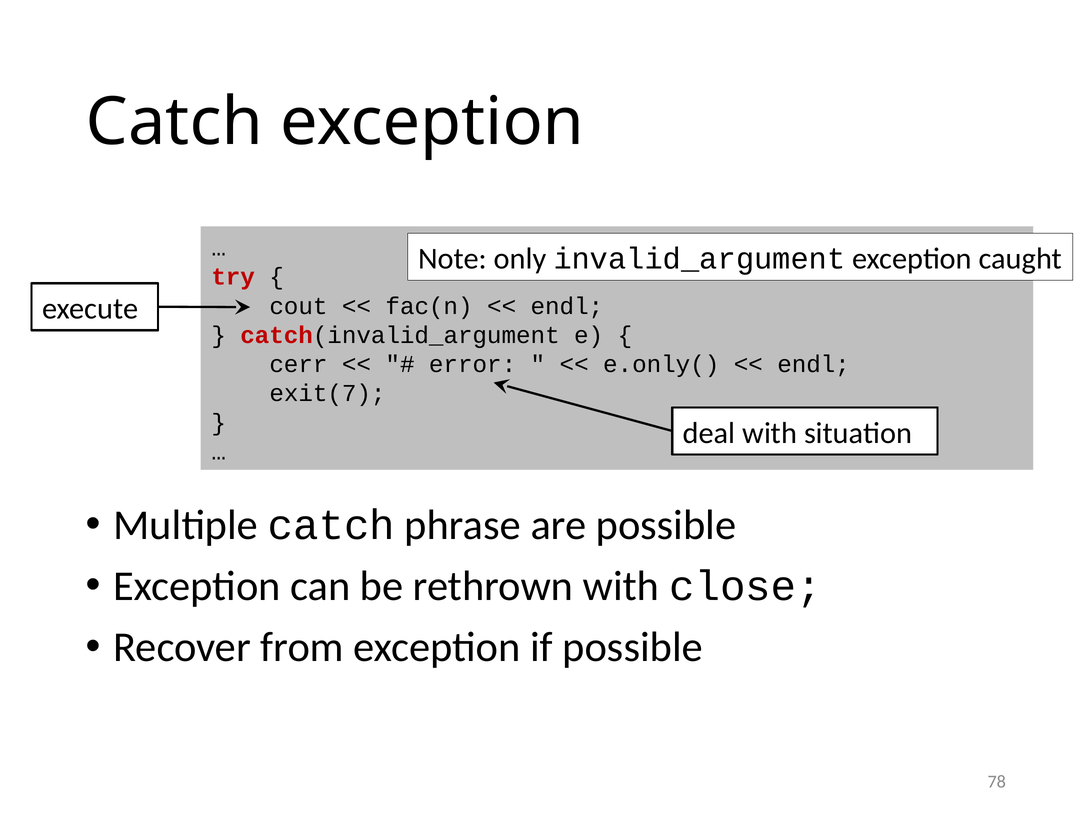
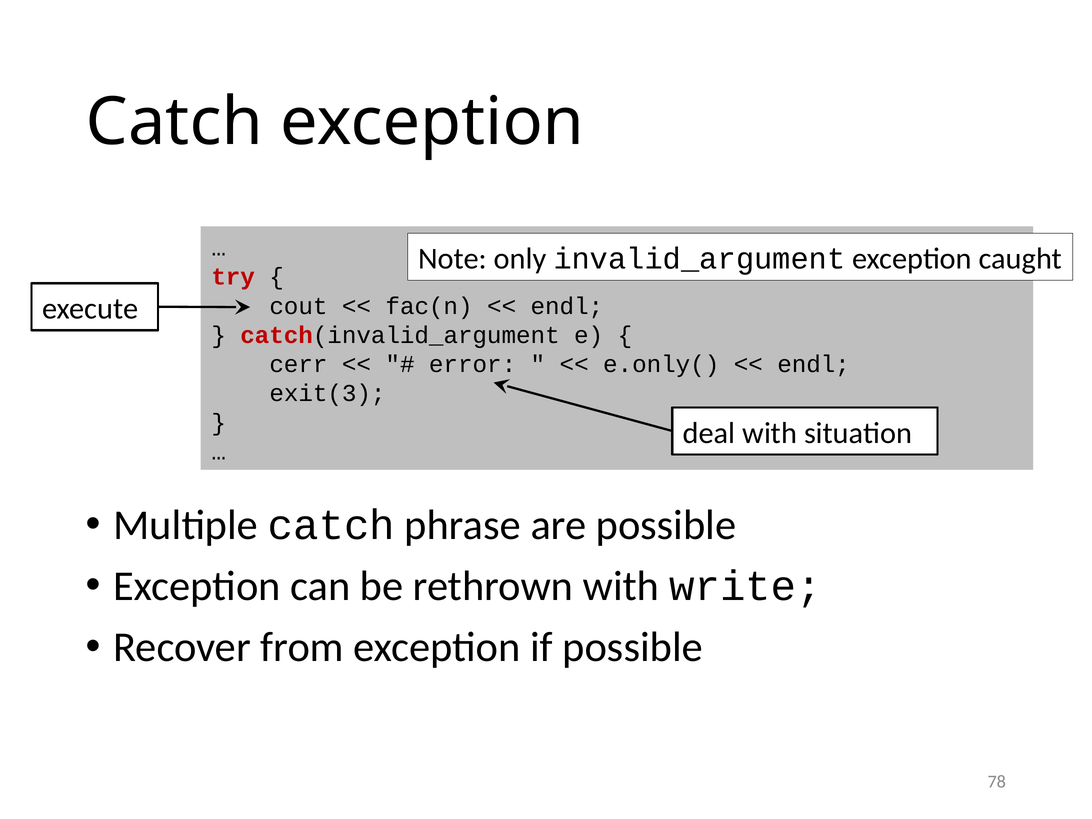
exit(7: exit(7 -> exit(3 (327, 393)
close: close -> write (745, 586)
